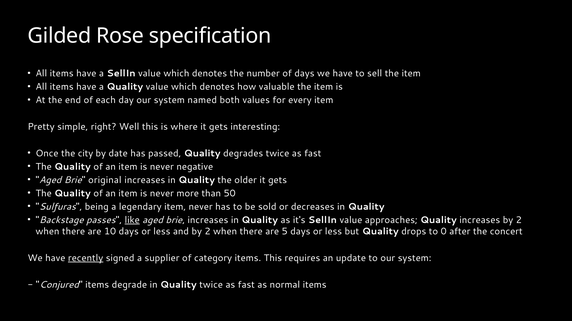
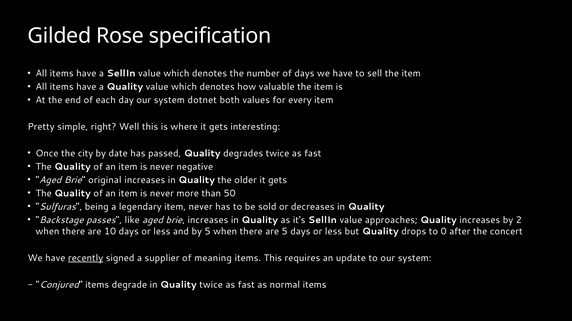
named: named -> dotnet (202, 100)
like underline: present -> none (132, 220)
and by 2: 2 -> 5 (208, 232)
category: category -> meaning (213, 259)
